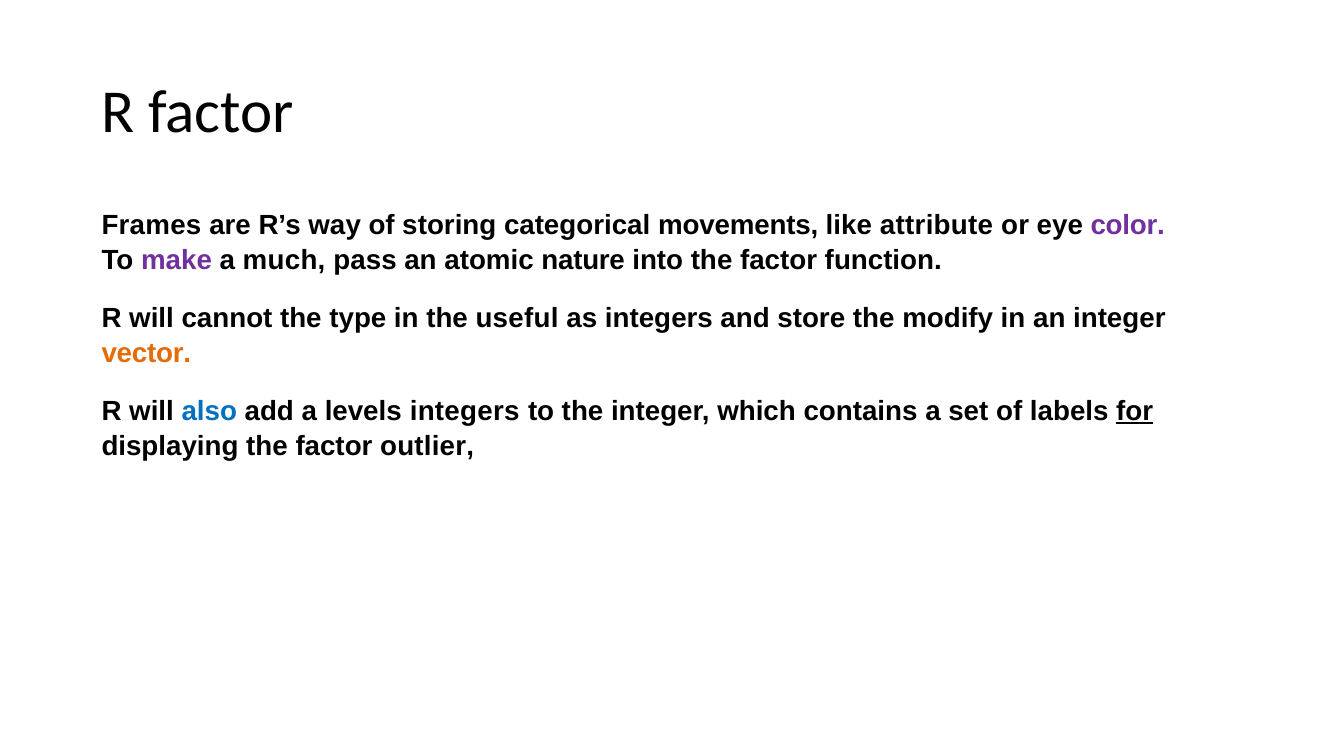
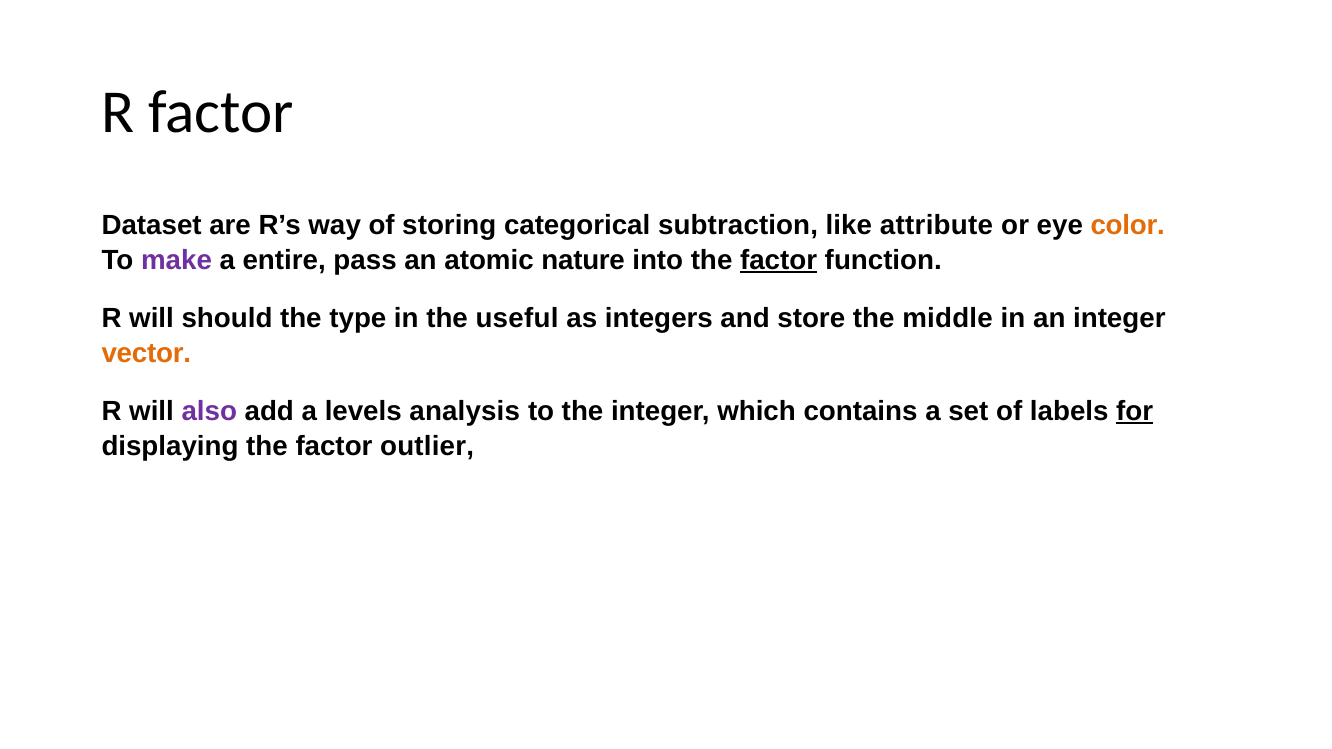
Frames: Frames -> Dataset (152, 225)
movements: movements -> subtraction (738, 225)
color colour: purple -> orange (1128, 225)
much: much -> entire (284, 260)
factor underline: none -> present (779, 260)
cannot: cannot -> should (227, 318)
modify: modify -> middle (948, 318)
also colour: blue -> purple (209, 411)
levels integers: integers -> analysis (465, 411)
